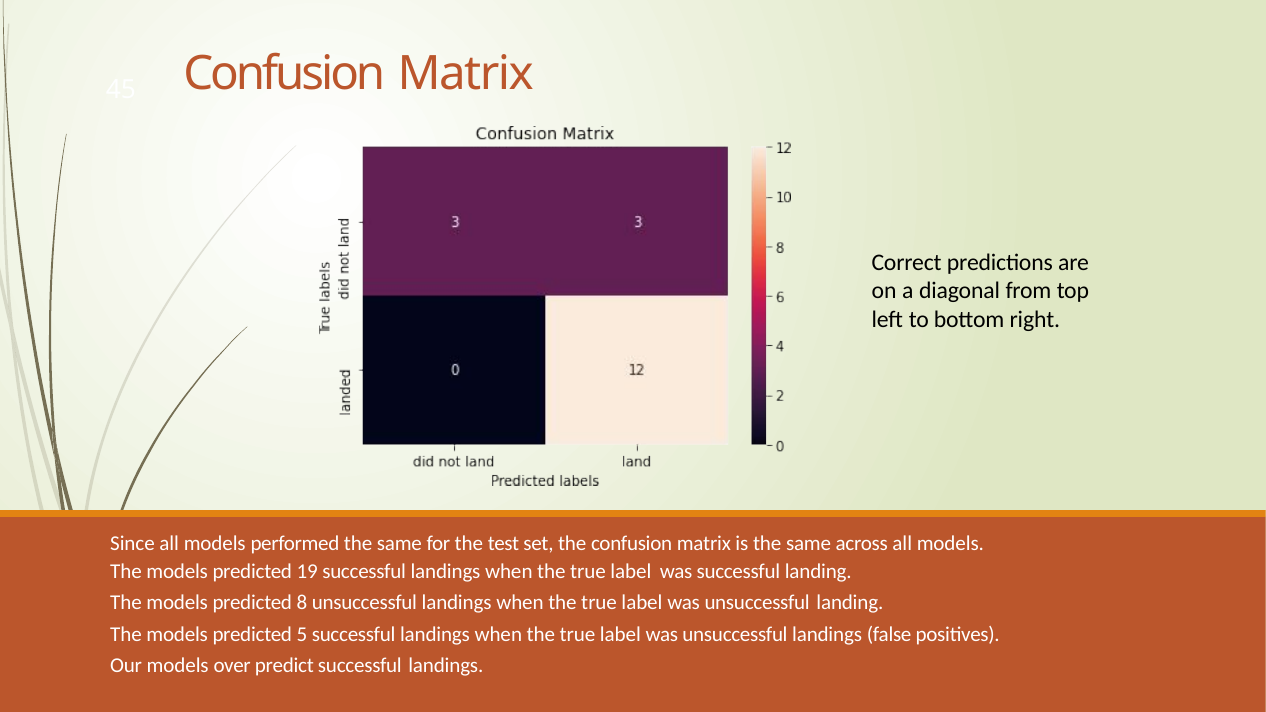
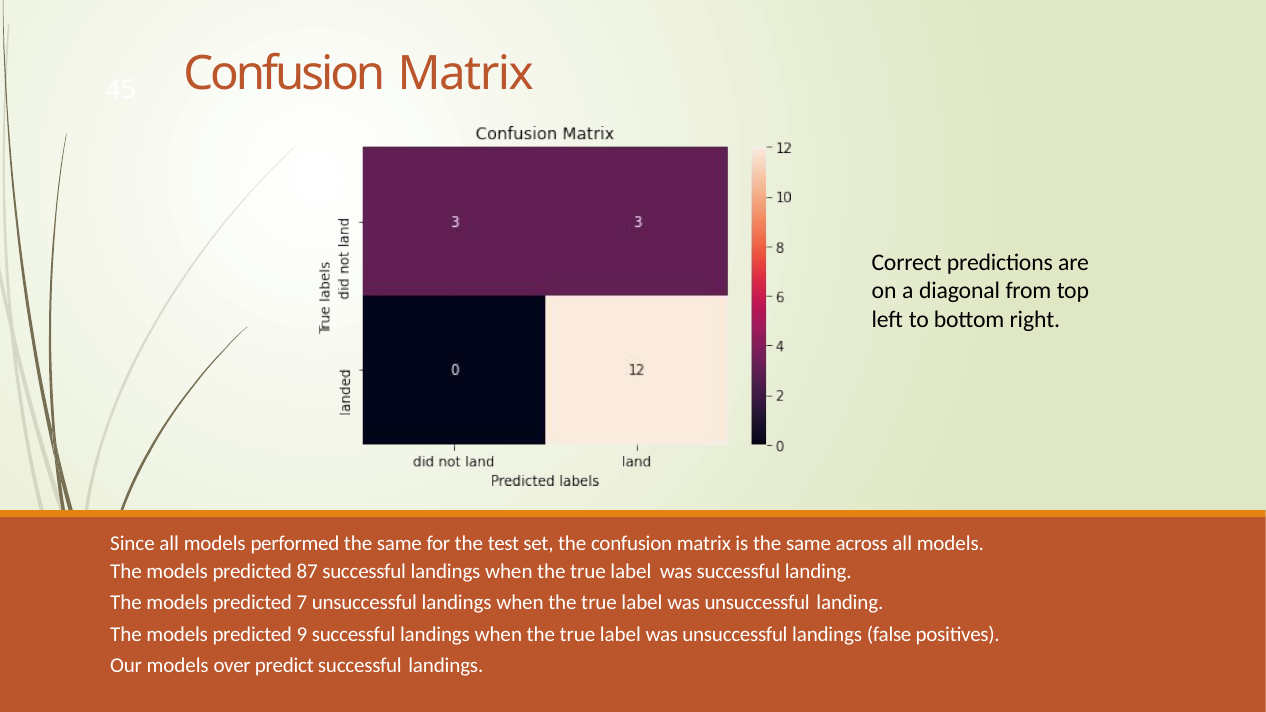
19: 19 -> 87 (307, 572)
8: 8 -> 7 (302, 602)
5: 5 -> 9 (302, 635)
